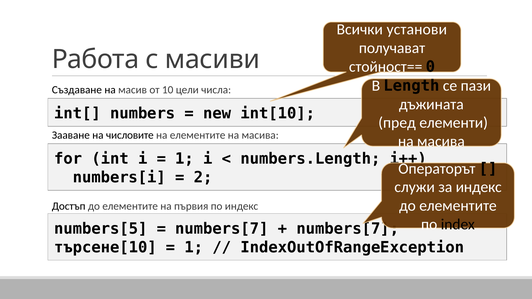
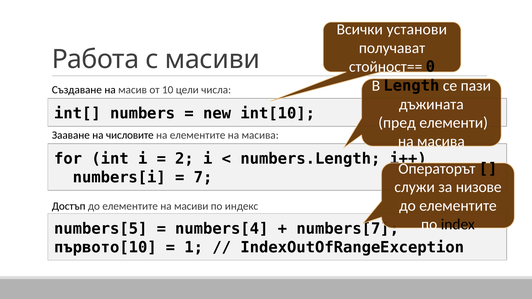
1: 1 -> 2 (185, 159)
2: 2 -> 7 (203, 178)
за индекс: индекс -> низове (479, 187)
на първия: първия -> масиви (191, 206)
numbers[7: numbers[7 -> numbers[4 (222, 229)
търсене[10: търсене[10 -> първото[10 (105, 247)
